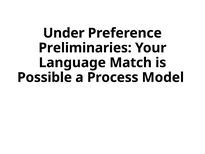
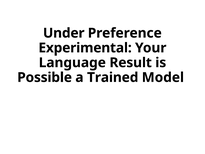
Preliminaries: Preliminaries -> Experimental (85, 48)
Match: Match -> Result (131, 63)
Process: Process -> Trained (113, 77)
